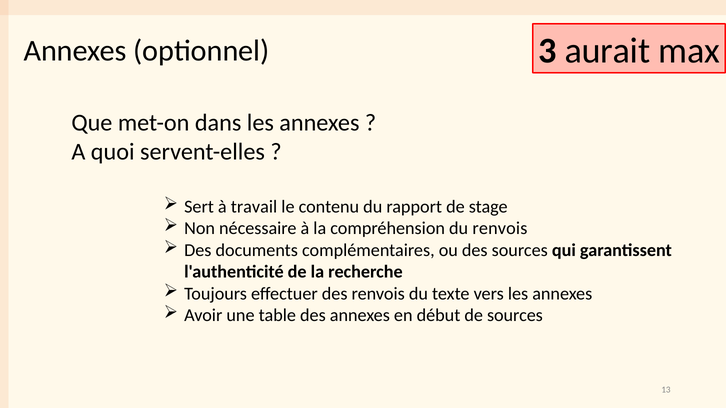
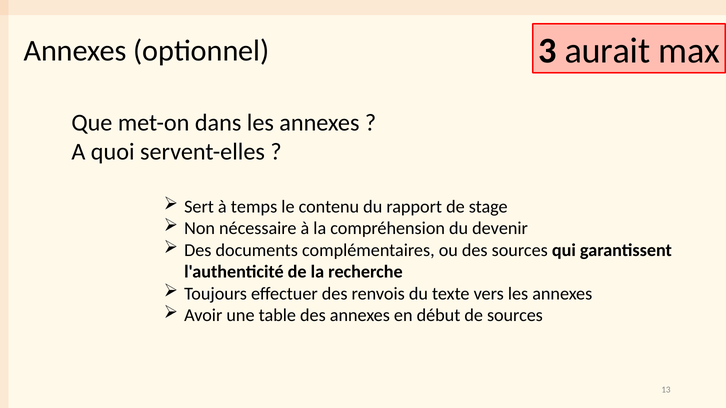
travail: travail -> temps (254, 207)
du renvois: renvois -> devenir (500, 229)
